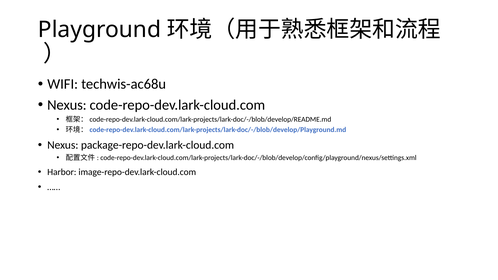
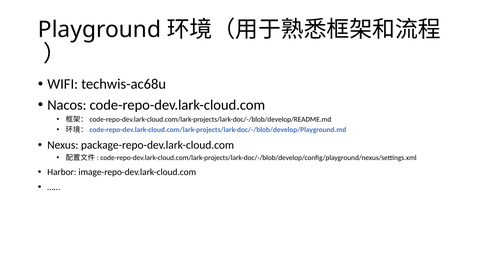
Nexus: Nexus -> Nacos (67, 105)
